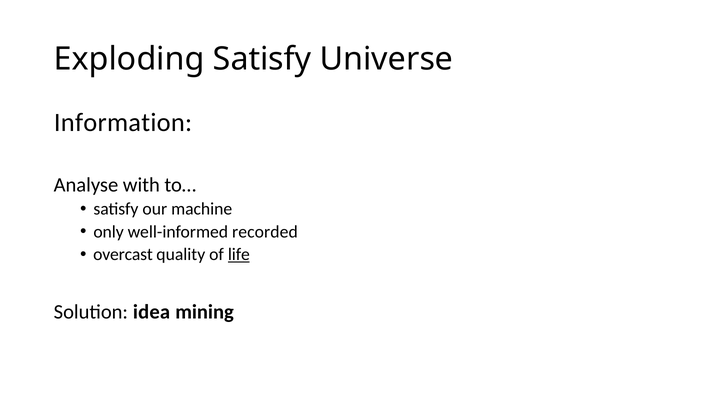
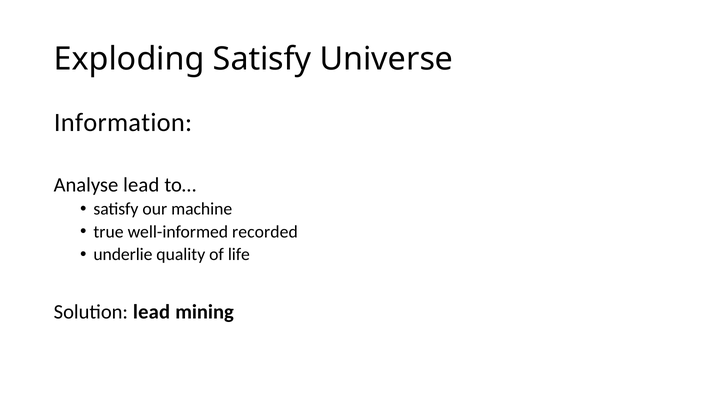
Analyse with: with -> lead (141, 185)
only: only -> true (109, 232)
overcast: overcast -> underlie (123, 254)
life underline: present -> none (239, 254)
Solution idea: idea -> lead (152, 312)
